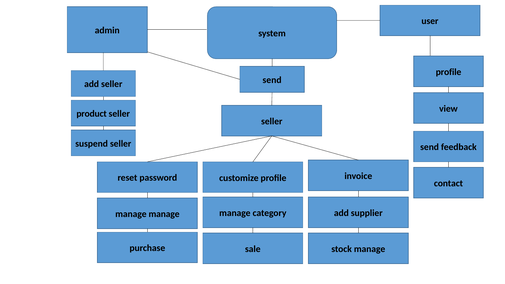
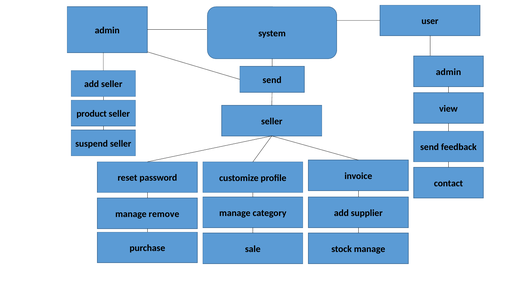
profile: profile -> admin (448, 72)
manage manage: manage -> remove (164, 214)
